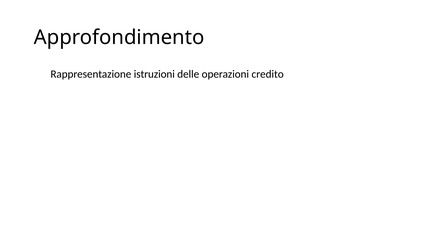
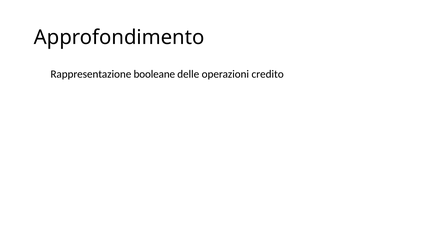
istruzioni: istruzioni -> booleane (154, 74)
